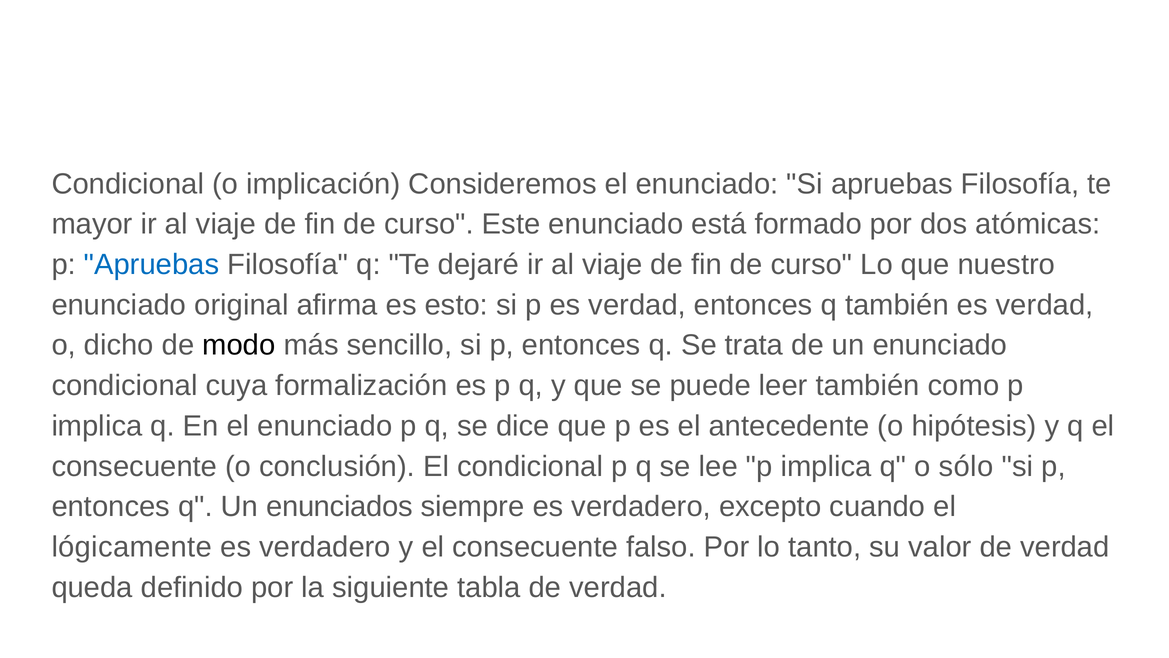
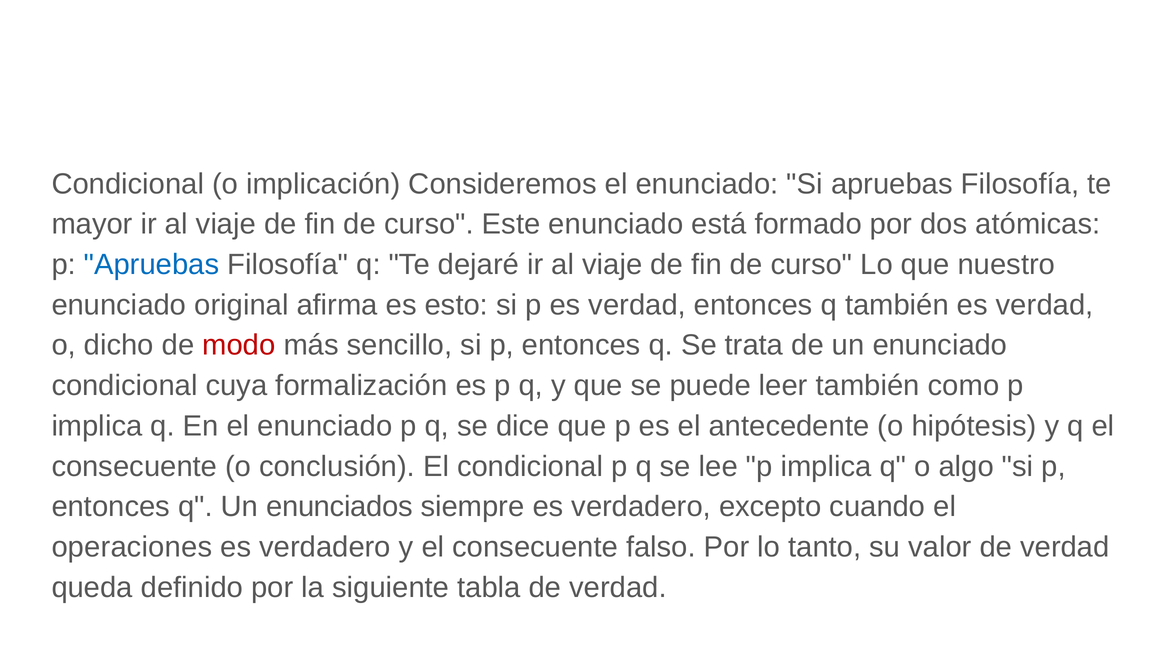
modo colour: black -> red (239, 345)
sólo: sólo -> algo (966, 466)
lógicamente: lógicamente -> operaciones (132, 547)
